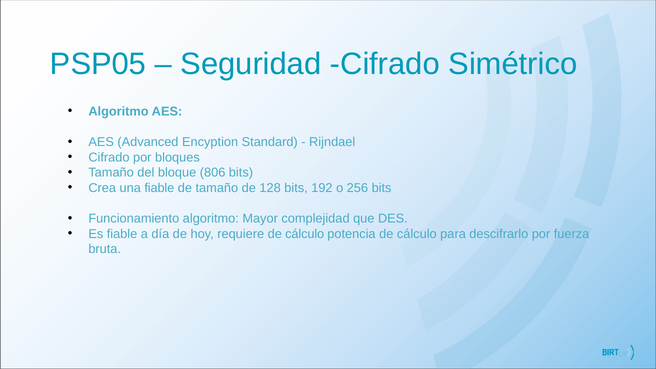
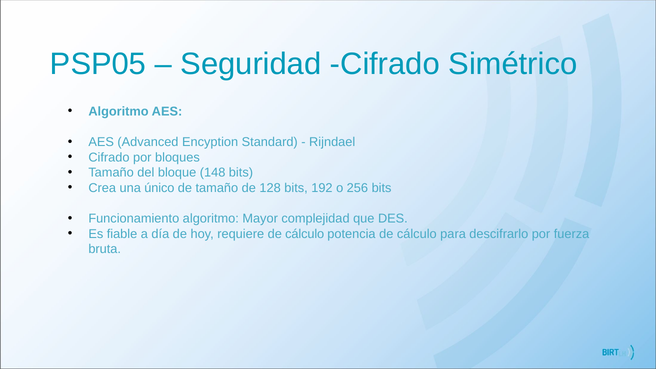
806: 806 -> 148 (213, 173)
una fiable: fiable -> único (159, 188)
